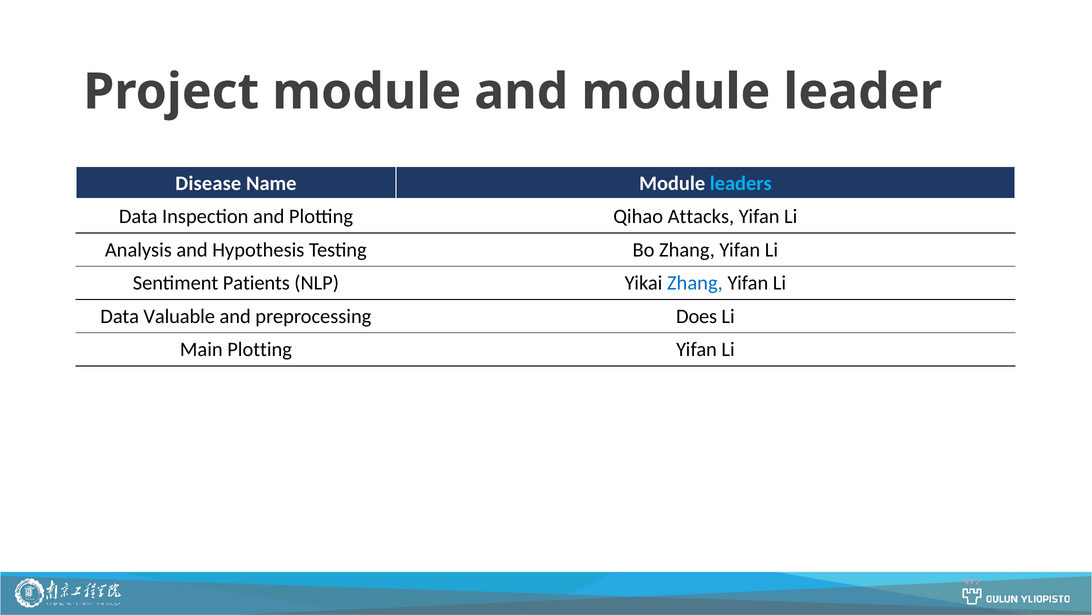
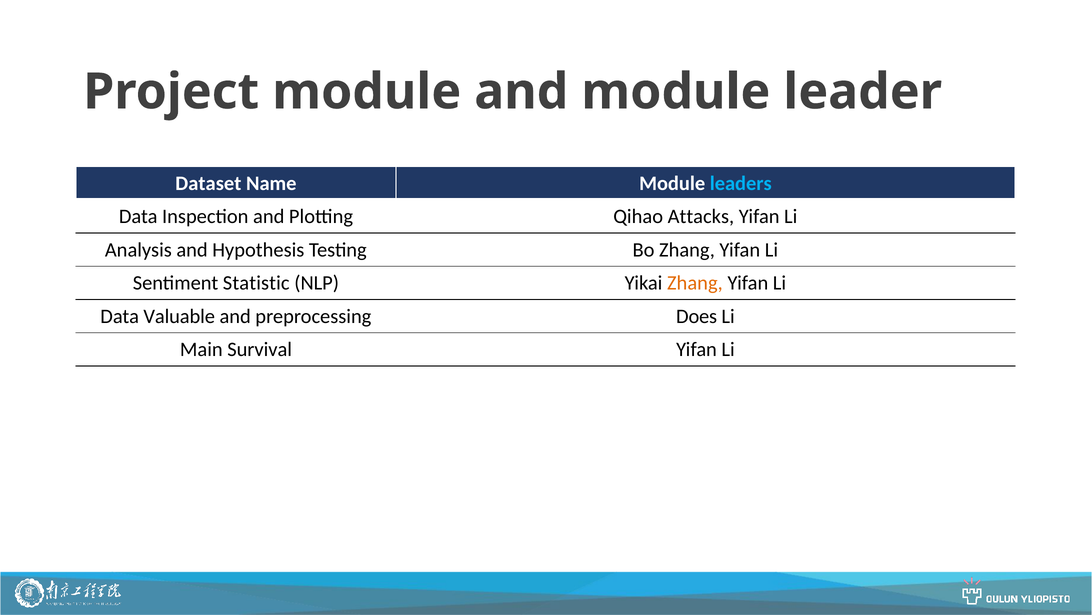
Disease: Disease -> Dataset (208, 183)
Patients: Patients -> Statistic (256, 283)
Zhang colour: blue -> orange (695, 283)
Main Plotting: Plotting -> Survival (260, 349)
